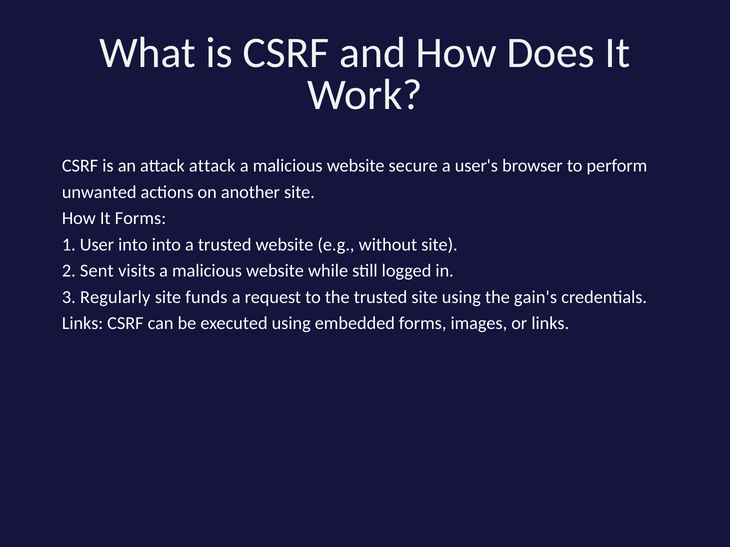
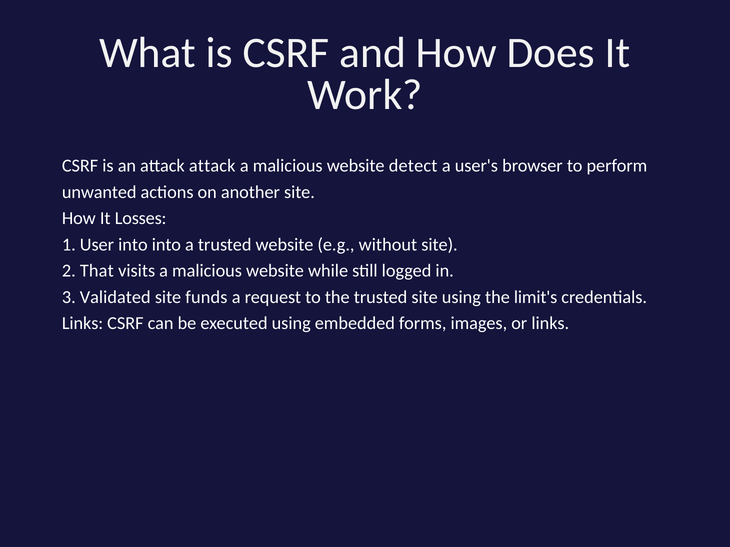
secure: secure -> detect (413, 166)
It Forms: Forms -> Losses (141, 219)
Sent: Sent -> That (97, 271)
Regularly: Regularly -> Validated (115, 297)
gain's: gain's -> limit's (536, 297)
